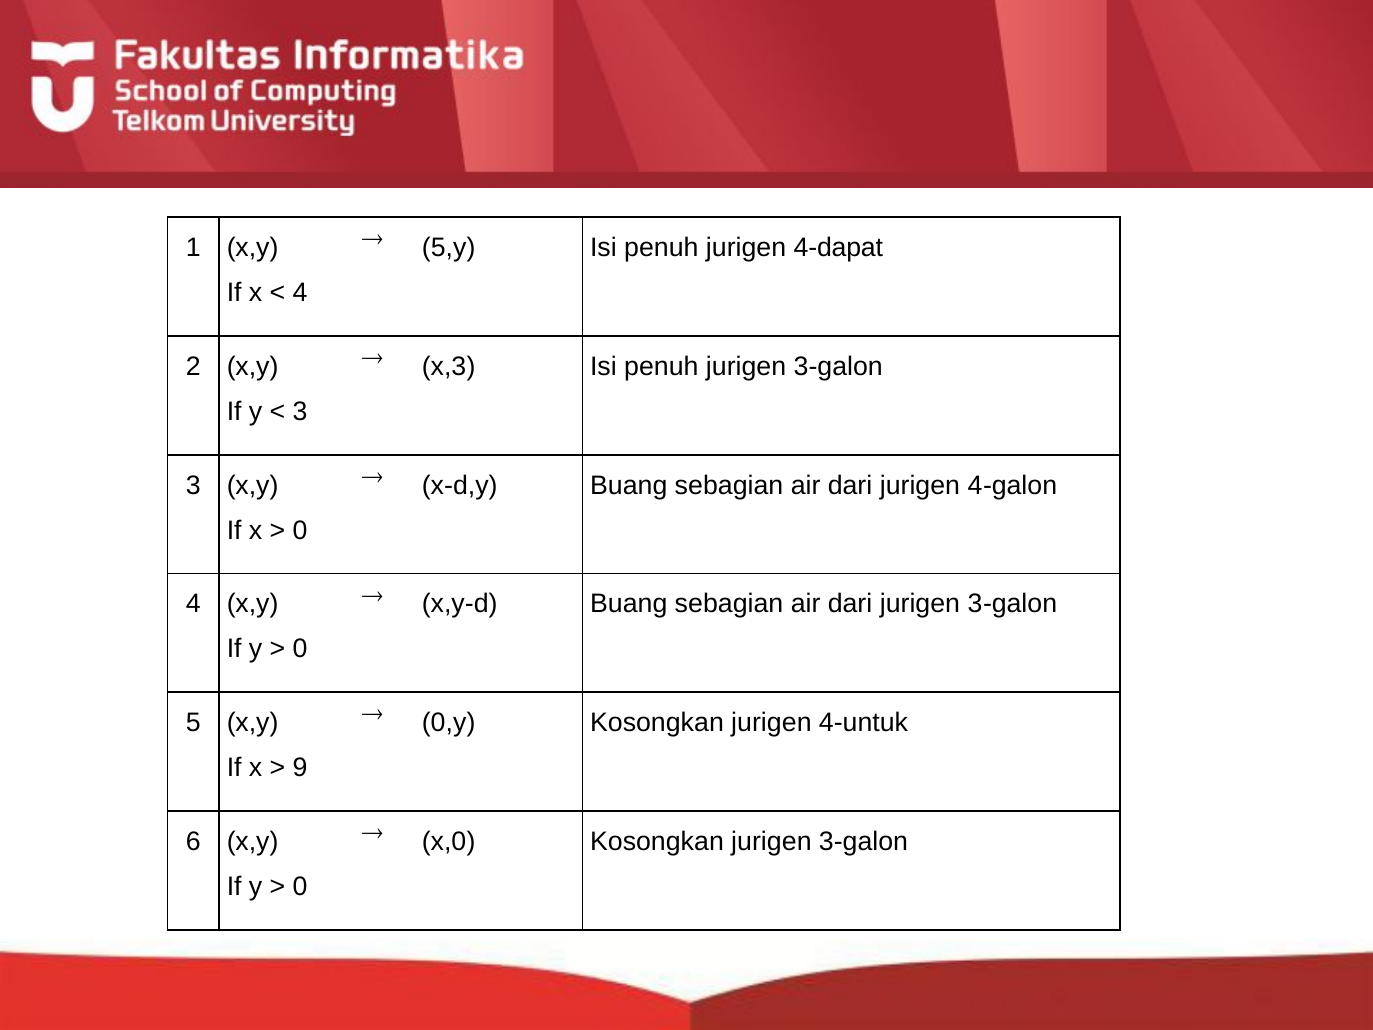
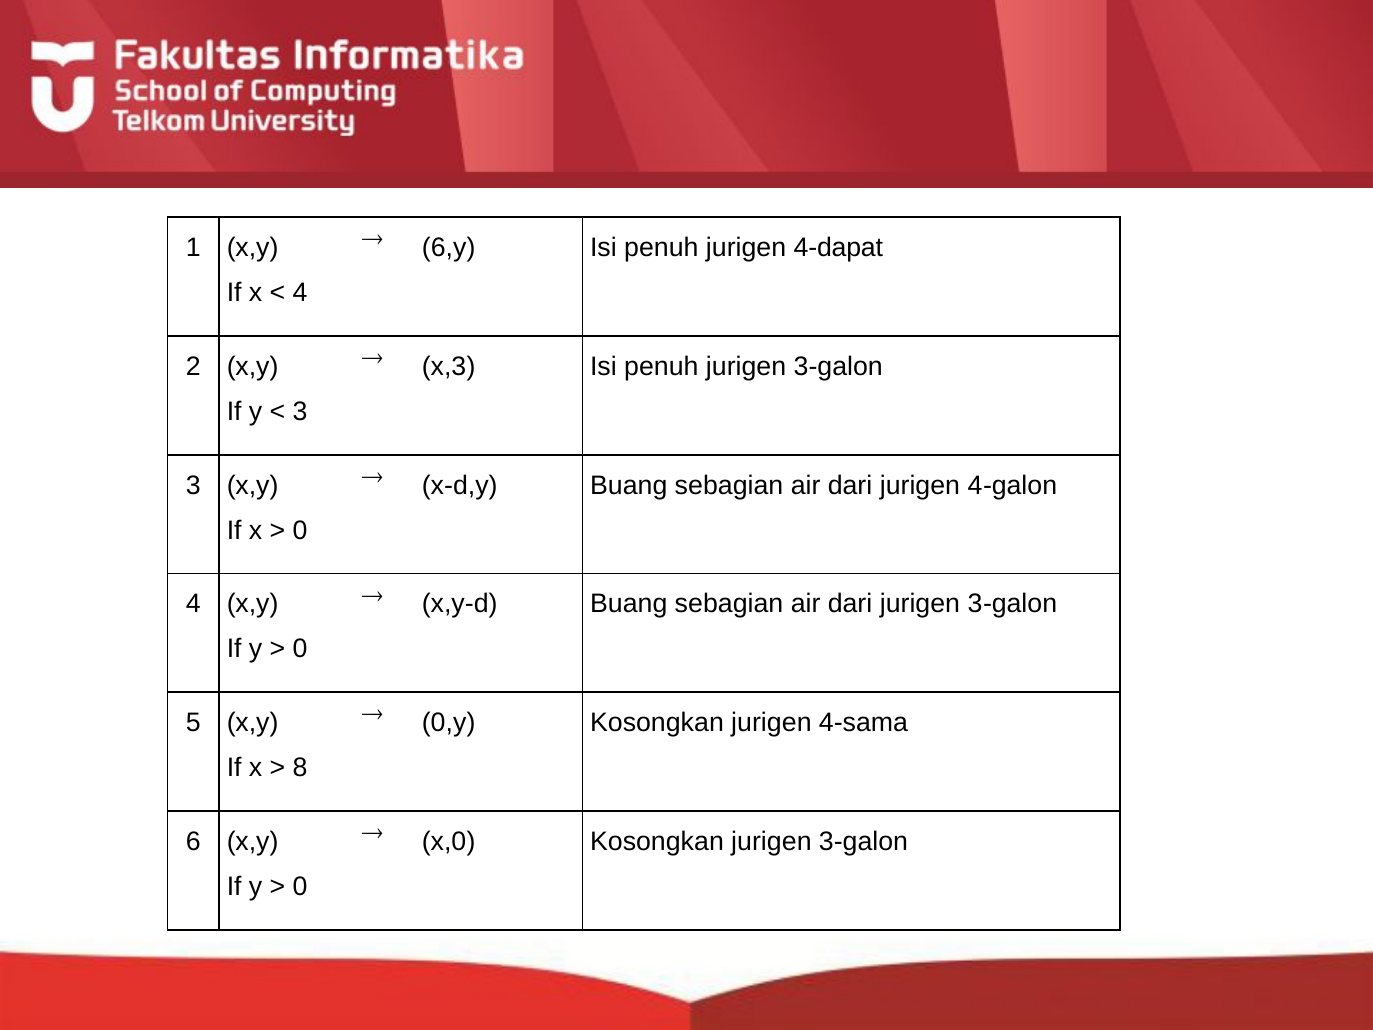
5,y: 5,y -> 6,y (449, 248)
4-untuk: 4-untuk -> 4-sama (863, 722)
9: 9 -> 8 (300, 767)
